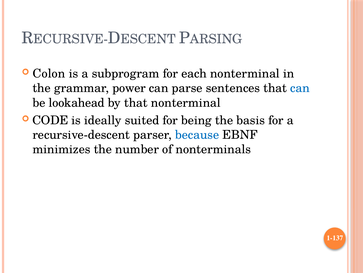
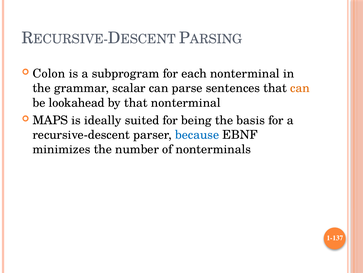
power: power -> scalar (129, 88)
can colour: blue -> orange (300, 88)
CODE: CODE -> MAPS (50, 120)
